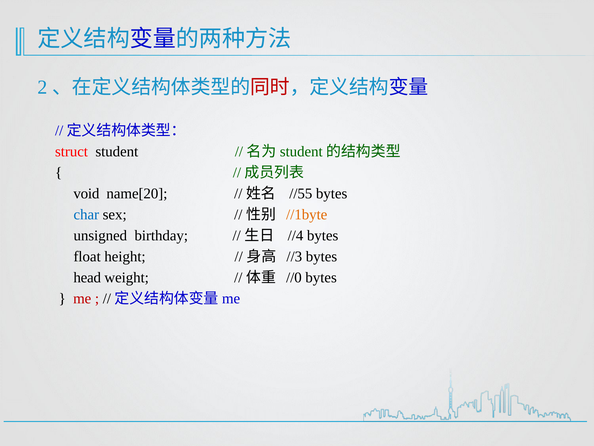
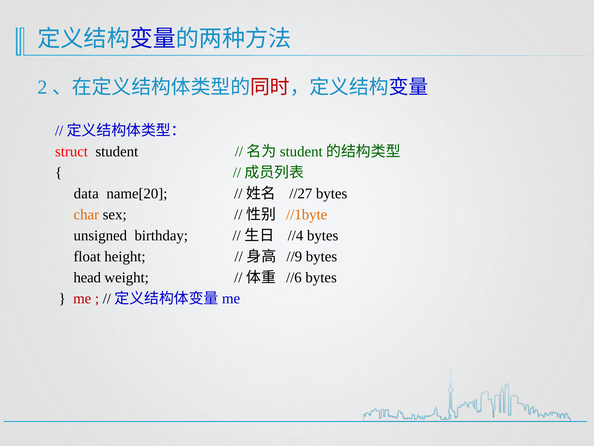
void: void -> data (86, 193)
//55: //55 -> //27 (301, 193)
char colour: blue -> orange (86, 214)
//3: //3 -> //9 (294, 256)
//0: //0 -> //6 (294, 277)
